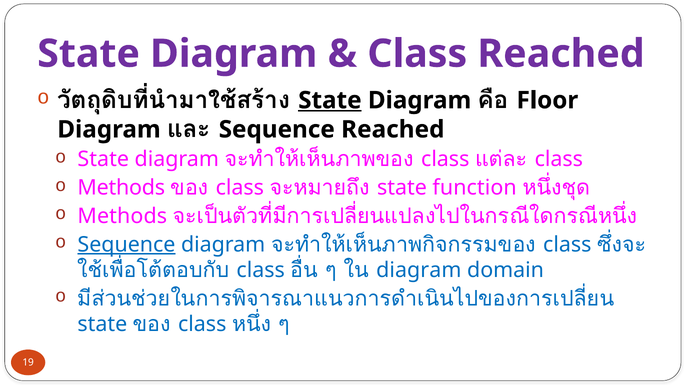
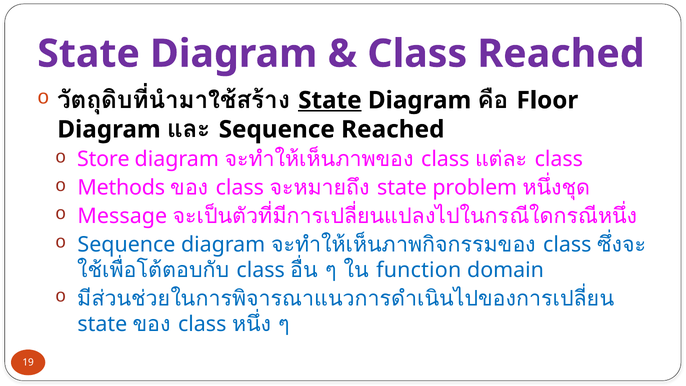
State: State -> Store (103, 159)
function: function -> problem (475, 188)
Methods: Methods -> Message (122, 216)
Sequence underline: present -> none (126, 244)
diagram: diagram -> function (419, 270)
